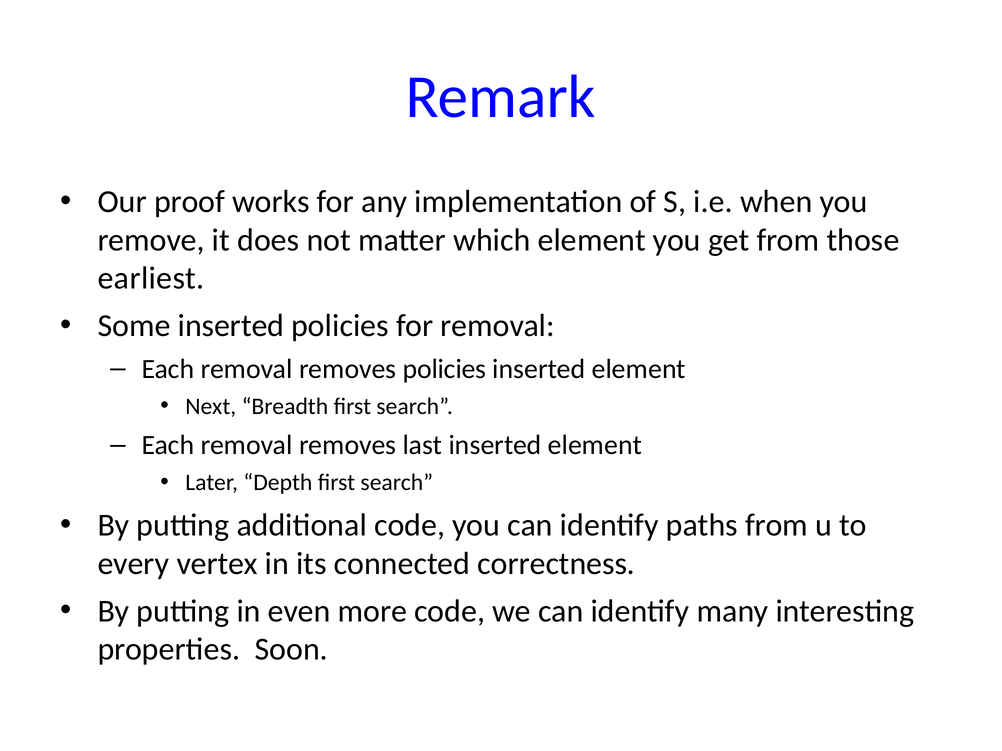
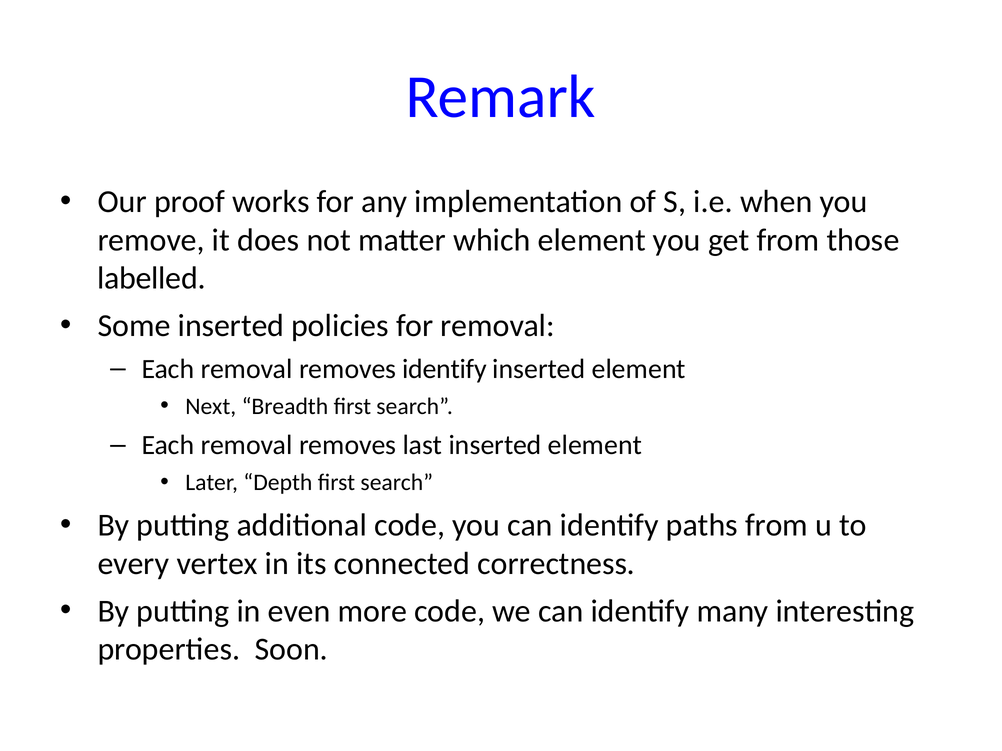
earliest: earliest -> labelled (151, 279)
removes policies: policies -> identify (444, 369)
